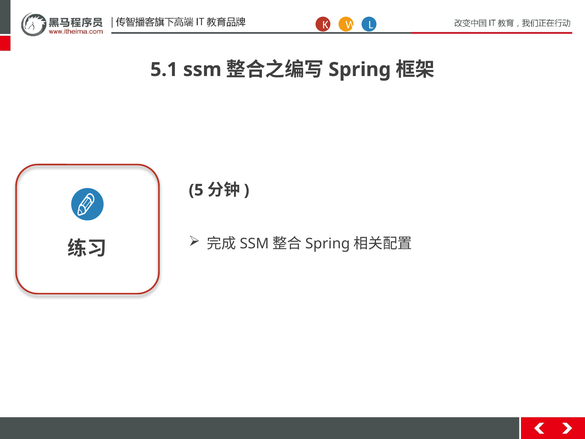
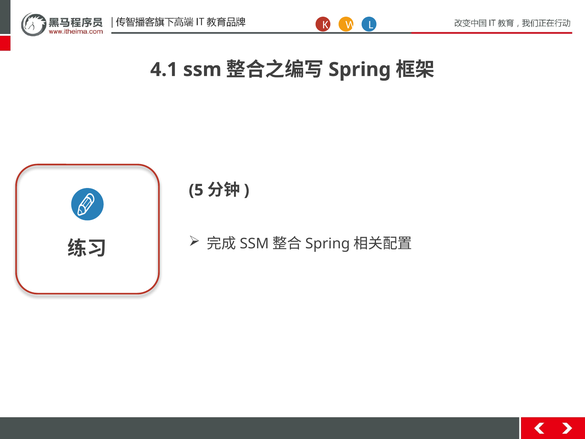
5.1: 5.1 -> 4.1 (164, 70)
